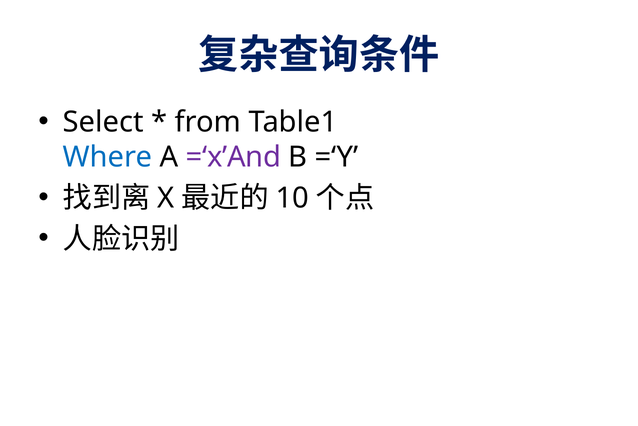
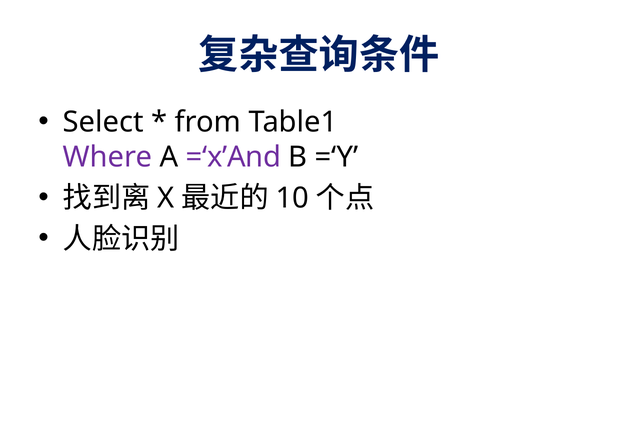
Where colour: blue -> purple (108, 157)
